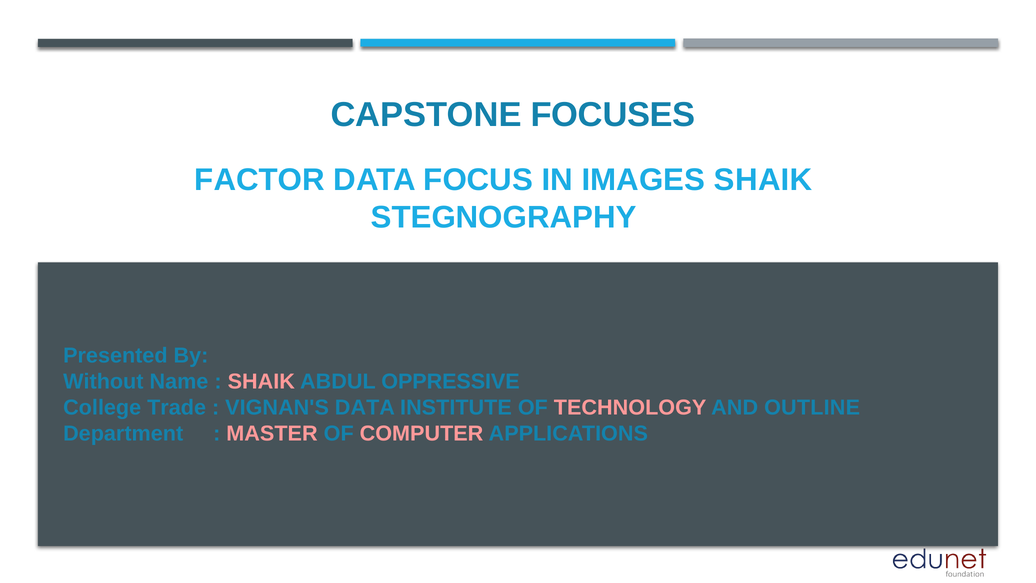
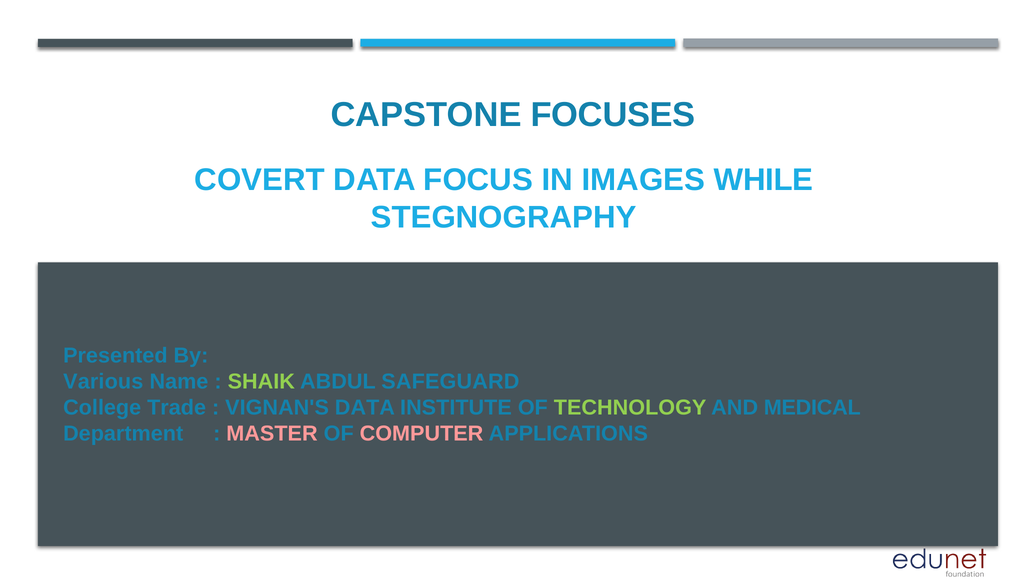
FACTOR: FACTOR -> COVERT (260, 180)
IMAGES SHAIK: SHAIK -> WHILE (764, 180)
Without: Without -> Various (103, 382)
SHAIK colour: pink -> light green (261, 382)
OPPRESSIVE: OPPRESSIVE -> SAFEGUARD (450, 382)
TECHNOLOGY colour: pink -> light green (630, 407)
OUTLINE: OUTLINE -> MEDICAL (812, 407)
